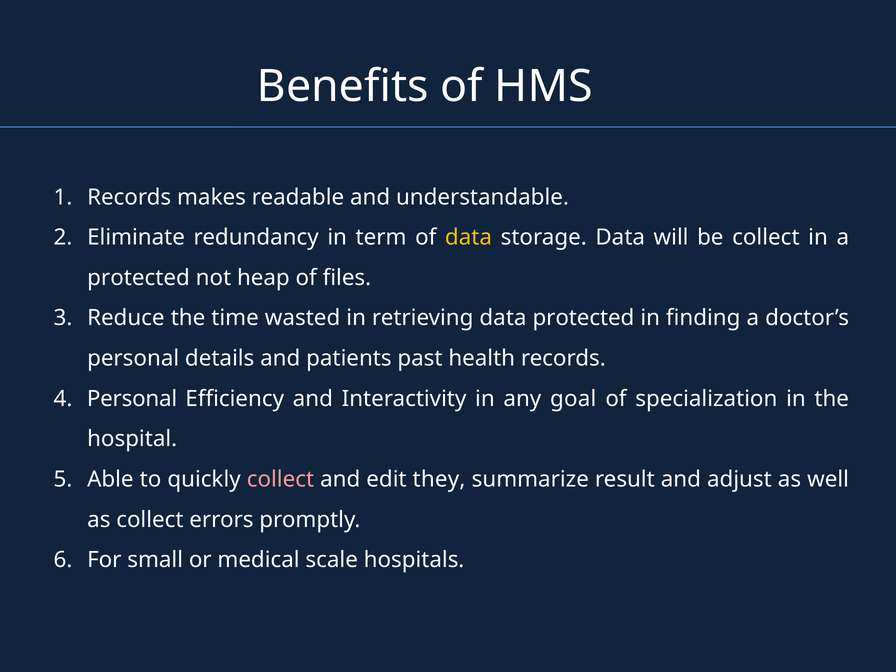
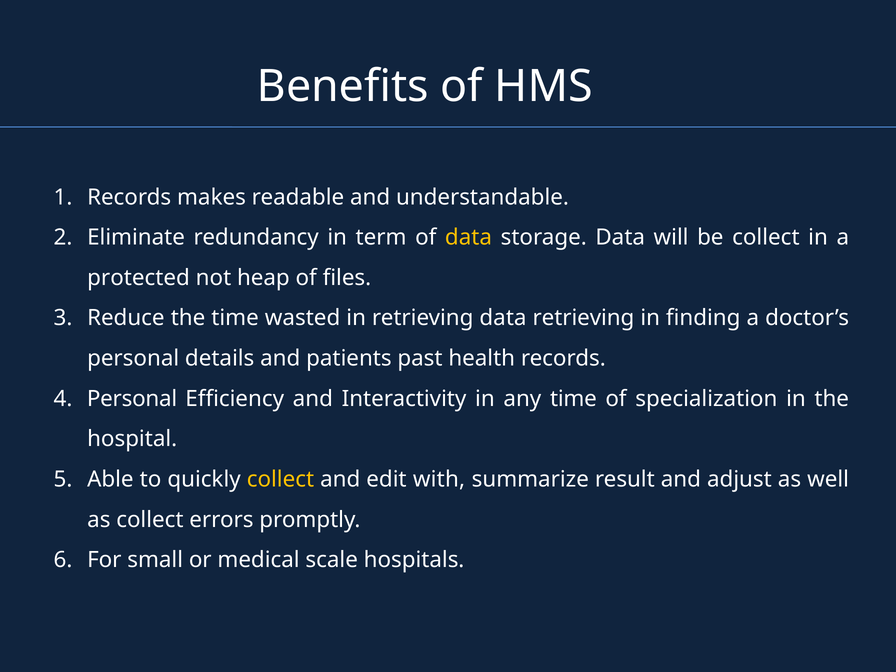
data protected: protected -> retrieving (583, 318)
any goal: goal -> time (573, 399)
collect colour: pink -> yellow (280, 479)
they: they -> with (439, 479)
